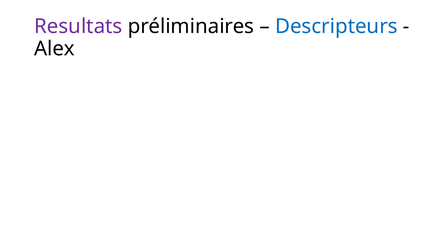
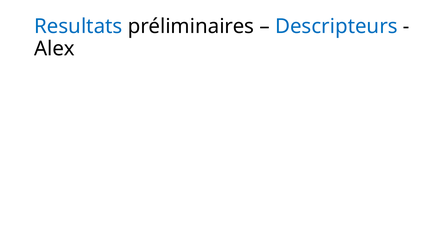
Resultats colour: purple -> blue (78, 27)
